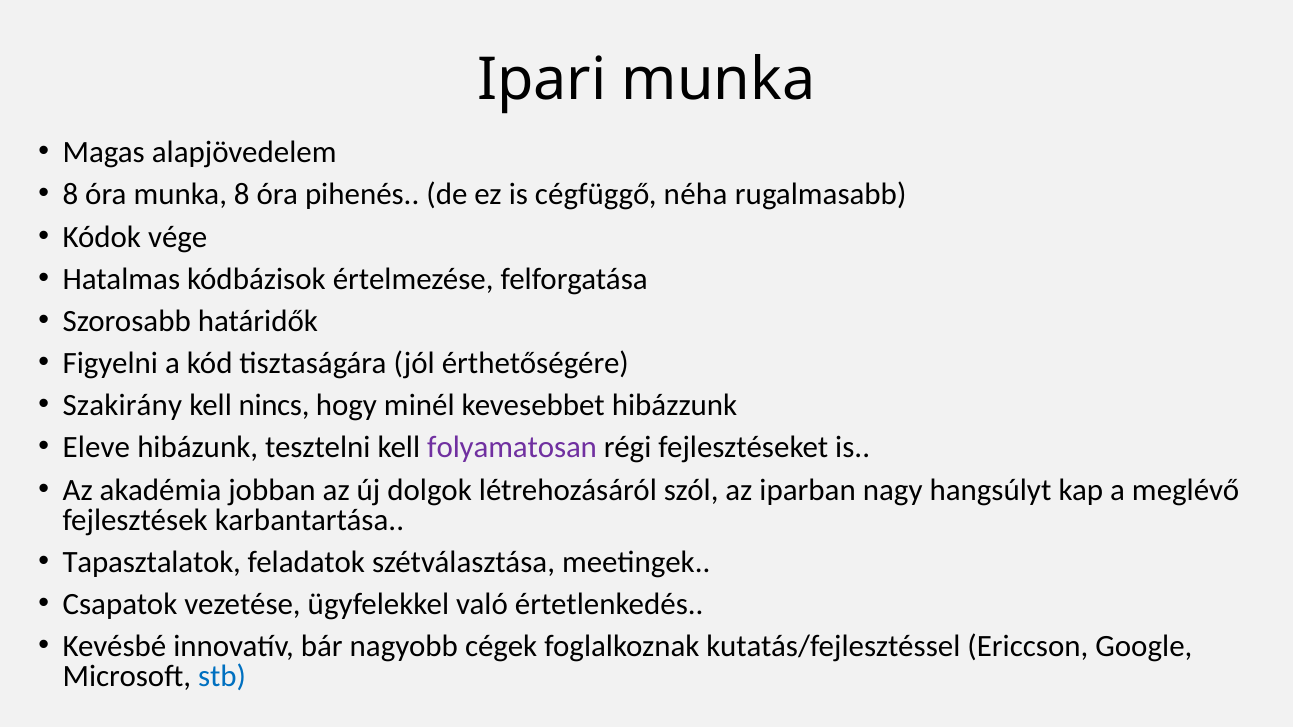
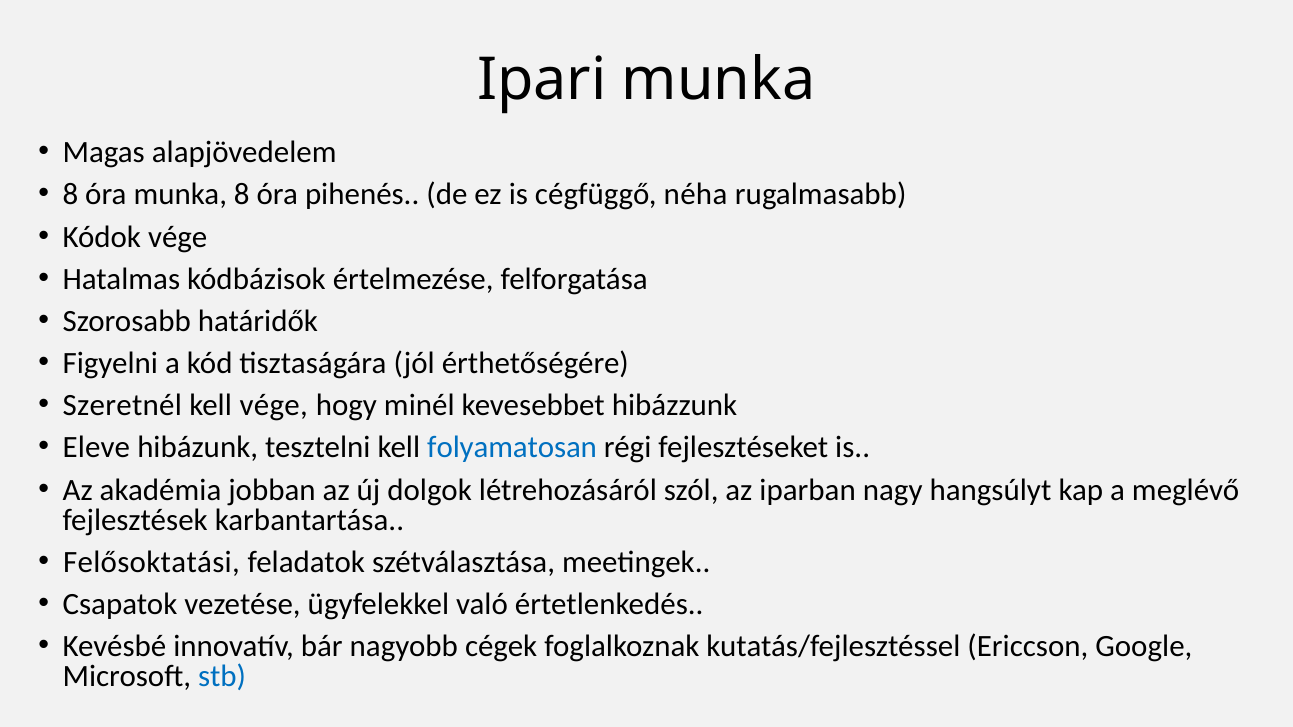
Szakirány: Szakirány -> Szeretnél (122, 406)
kell nincs: nincs -> vége (274, 406)
folyamatosan colour: purple -> blue (512, 448)
Tapasztalatok: Tapasztalatok -> Felősoktatási (151, 562)
